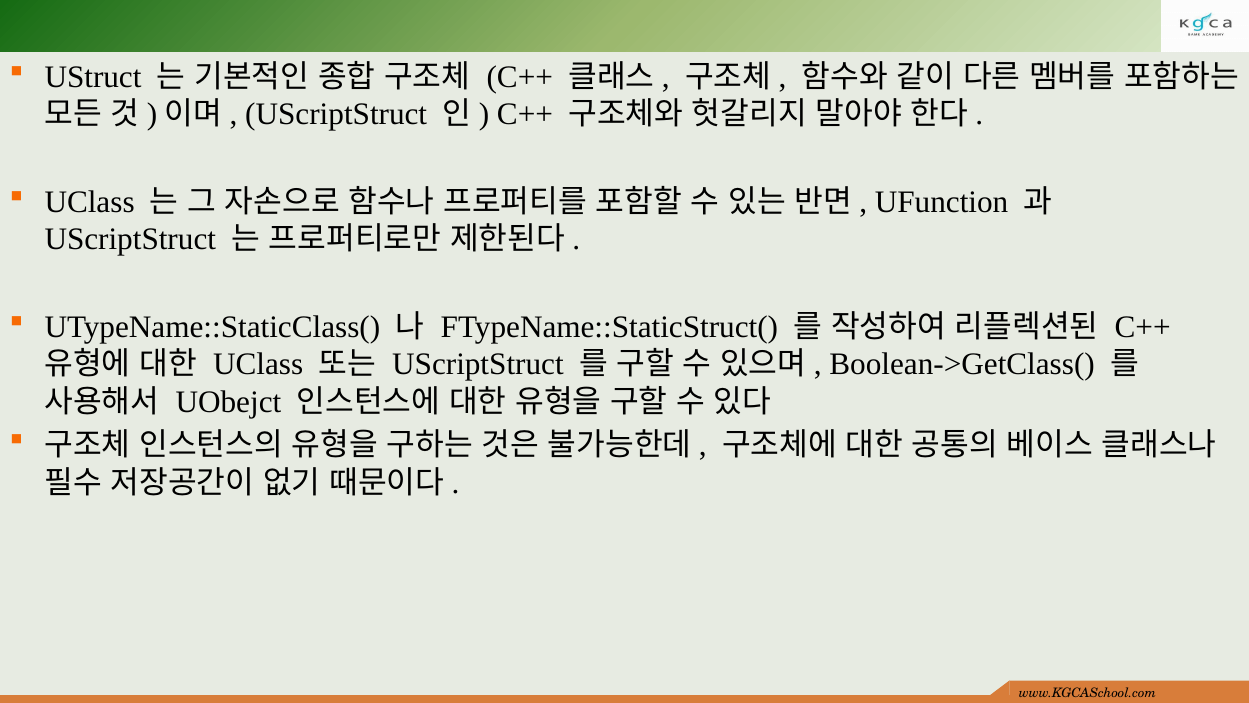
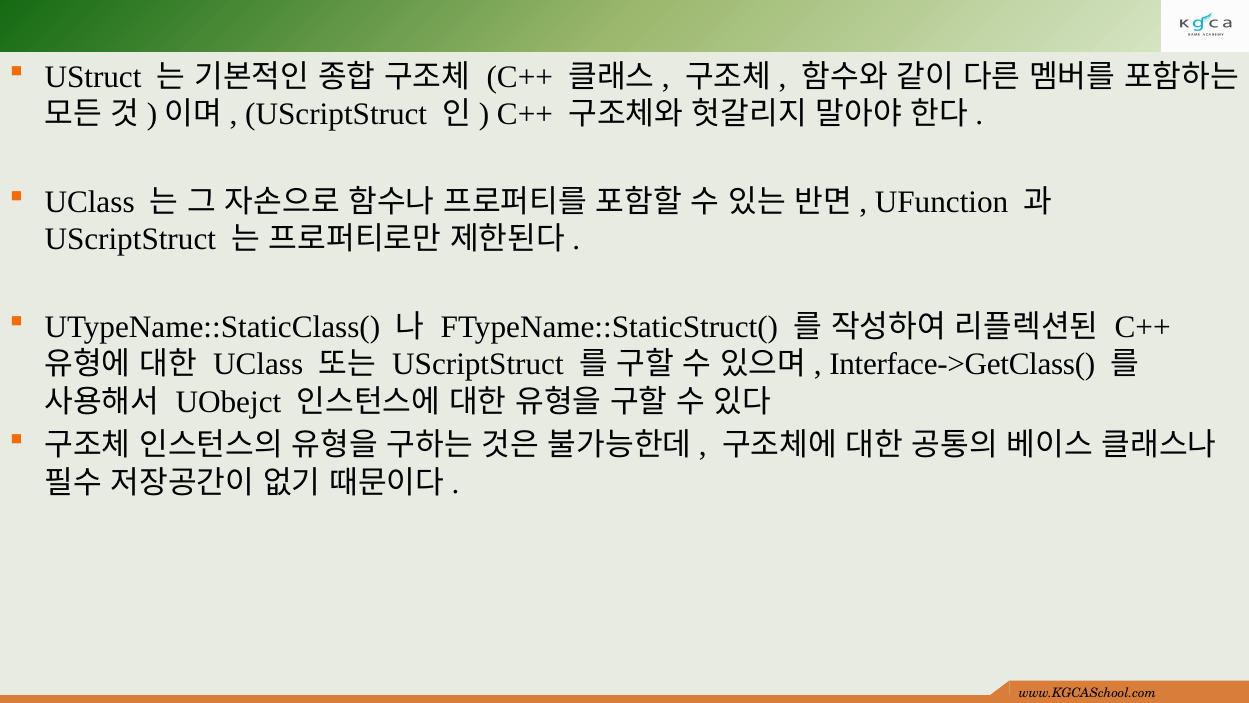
Boolean->GetClass(: Boolean->GetClass( -> Interface->GetClass( (962, 364)
